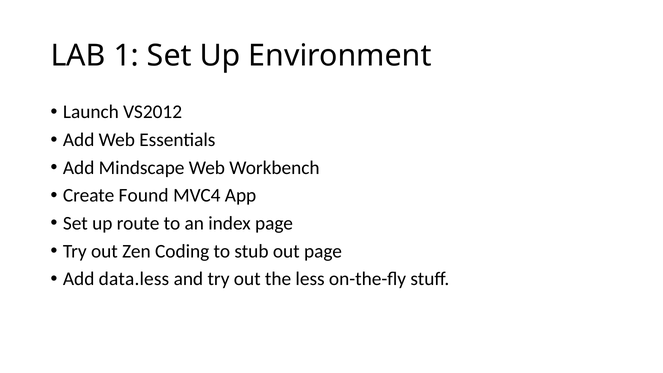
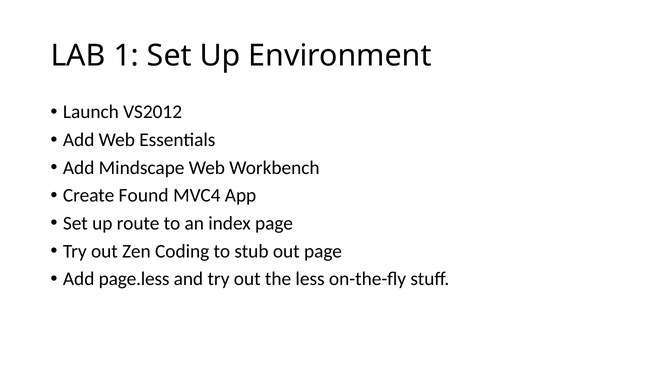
data.less: data.less -> page.less (134, 279)
